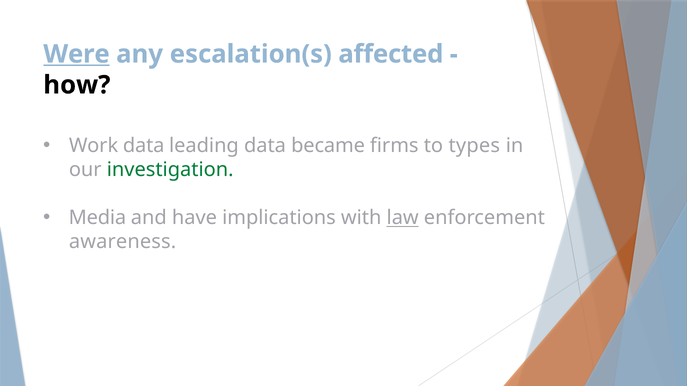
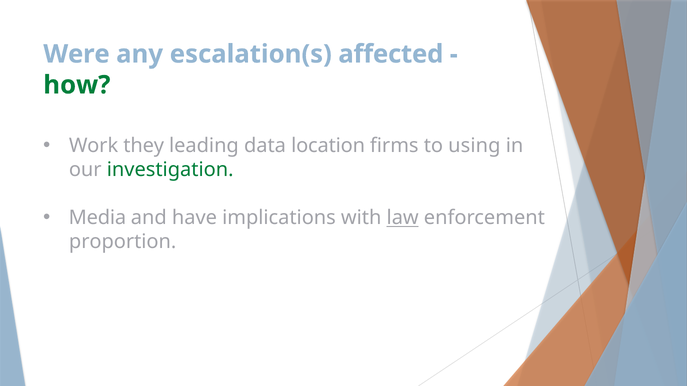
Were underline: present -> none (77, 54)
how colour: black -> green (77, 85)
Work data: data -> they (144, 146)
became: became -> location (328, 146)
types: types -> using (474, 146)
awareness: awareness -> proportion (123, 242)
